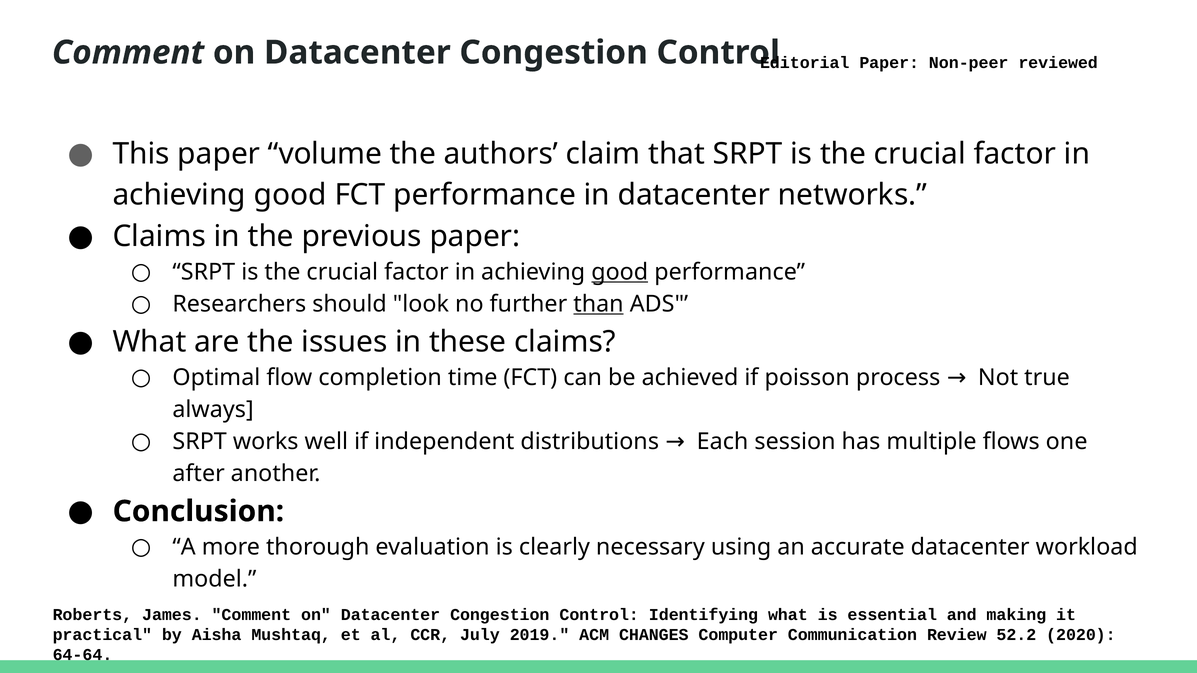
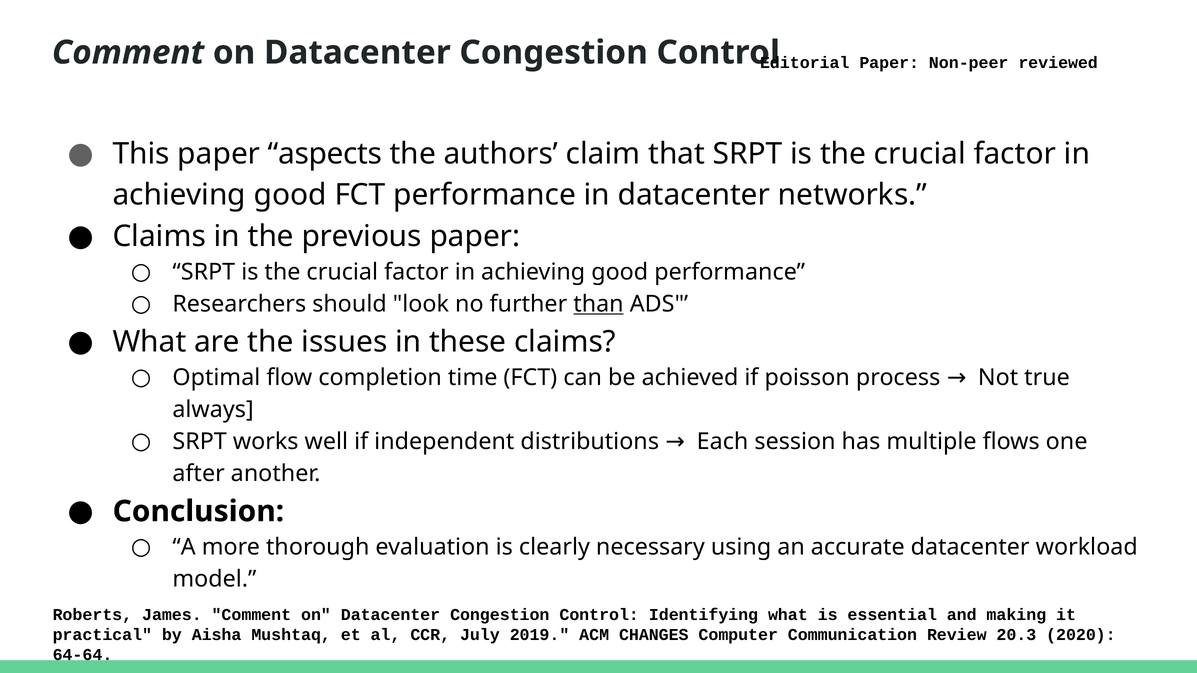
volume: volume -> aspects (325, 154)
good underline: present -> none (620, 272)
52.2: 52.2 -> 20.3 (1016, 635)
